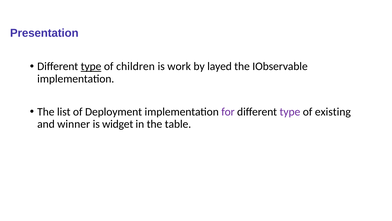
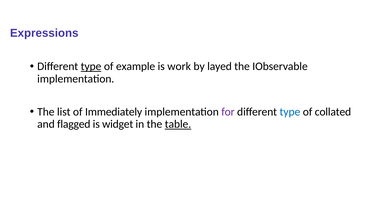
Presentation: Presentation -> Expressions (44, 33)
children: children -> example (136, 66)
Deployment: Deployment -> Immediately (114, 111)
type colour: purple -> blue (290, 111)
existing: existing -> collated (333, 111)
winner: winner -> flagged (74, 124)
table underline: none -> present (178, 124)
